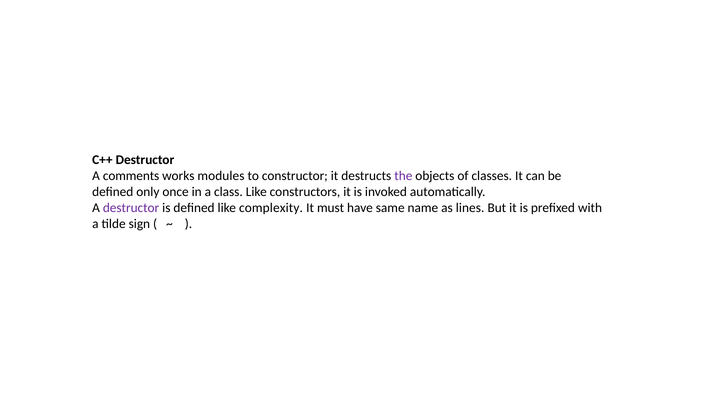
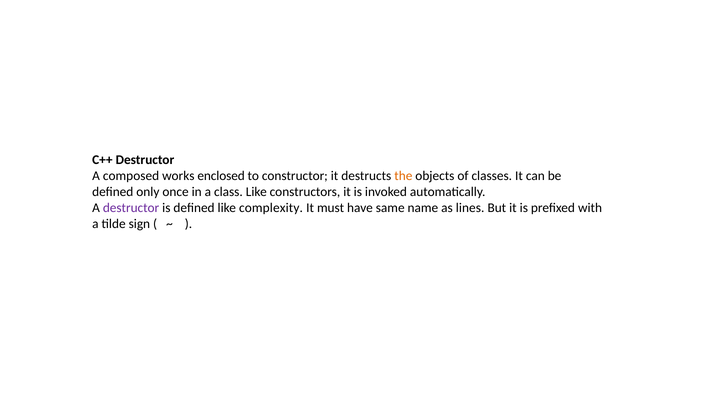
comments: comments -> composed (131, 176)
modules: modules -> enclosed (221, 176)
the colour: purple -> orange (403, 176)
